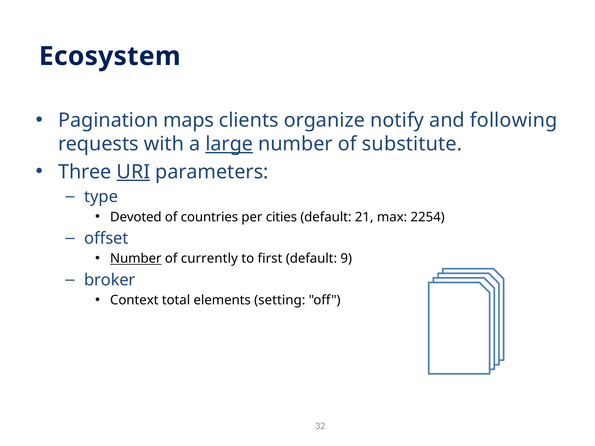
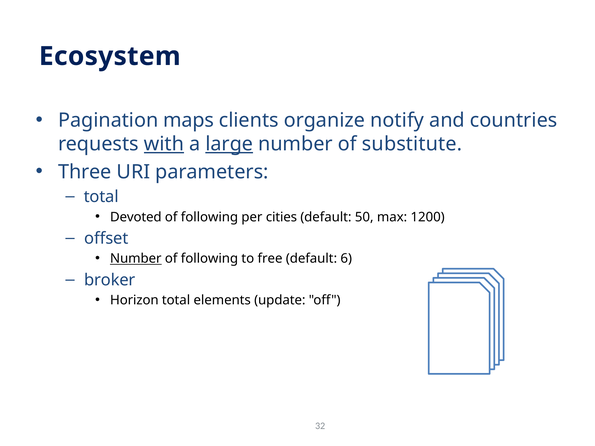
following: following -> countries (514, 120)
with underline: none -> present (164, 144)
URI underline: present -> none (133, 172)
type: type -> total (101, 197)
countries: countries -> following (209, 217)
21: 21 -> 50 (364, 217)
2254: 2254 -> 1200 (428, 217)
currently: currently -> following (209, 259)
first: first -> free (270, 259)
9: 9 -> 6 (346, 259)
Context: Context -> Horizon (134, 300)
setting: setting -> update (280, 300)
